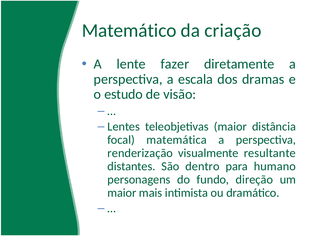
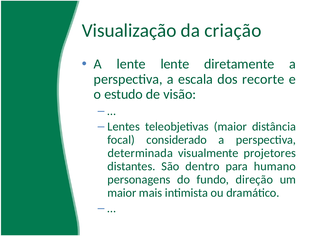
Matemático: Matemático -> Visualização (129, 30)
lente fazer: fazer -> lente (175, 64)
dramas: dramas -> recorte (263, 79)
matemática: matemática -> considerado (177, 140)
renderização: renderização -> determinada (140, 153)
resultante: resultante -> projetores (270, 153)
